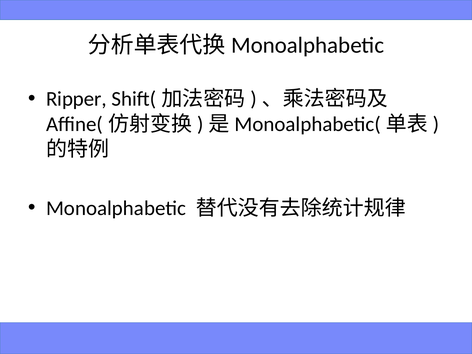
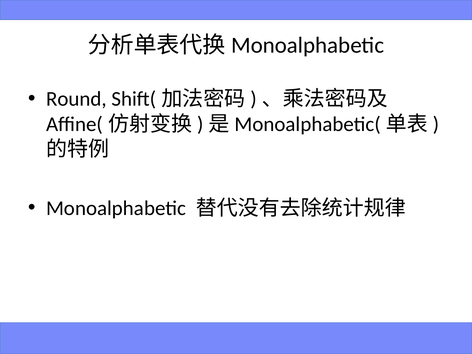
Ripper: Ripper -> Round (76, 99)
